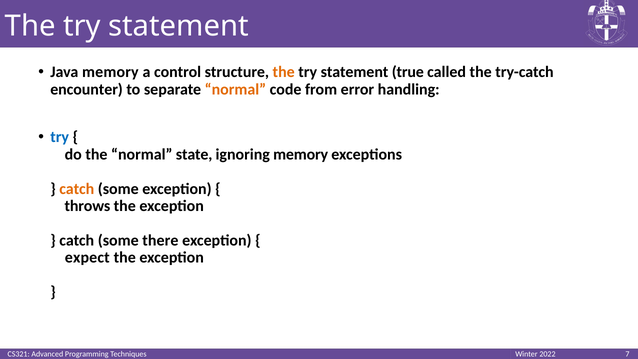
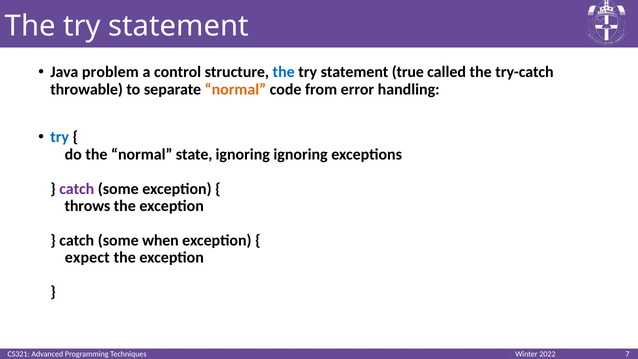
Java memory: memory -> problem (110, 72)
the colour: orange -> blue (284, 72)
encounter: encounter -> throwable (87, 89)
ignoring memory: memory -> ignoring (301, 154)
catch colour: orange -> purple (77, 189)
there: there -> when (161, 240)
